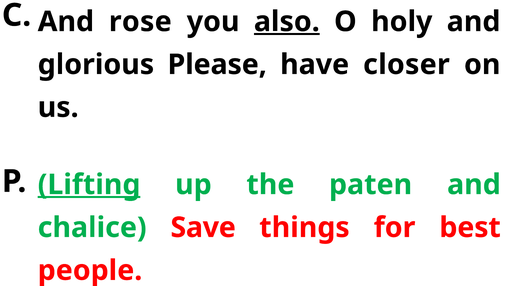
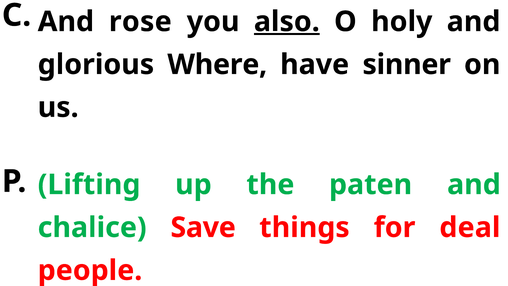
Please: Please -> Where (217, 65)
closer: closer -> sinner (407, 65)
Lifting underline: present -> none (89, 185)
best: best -> deal (470, 227)
